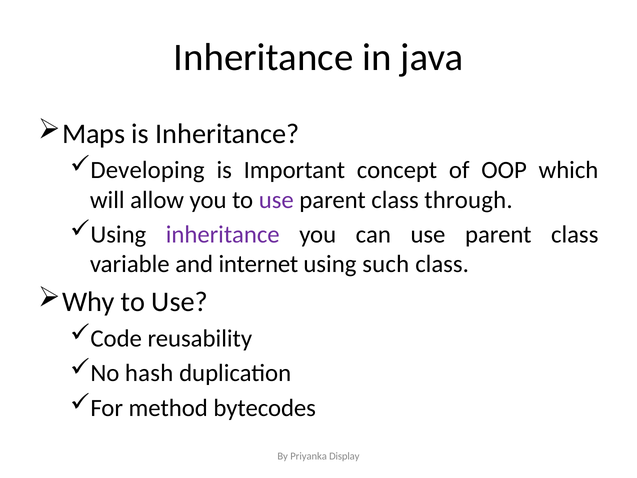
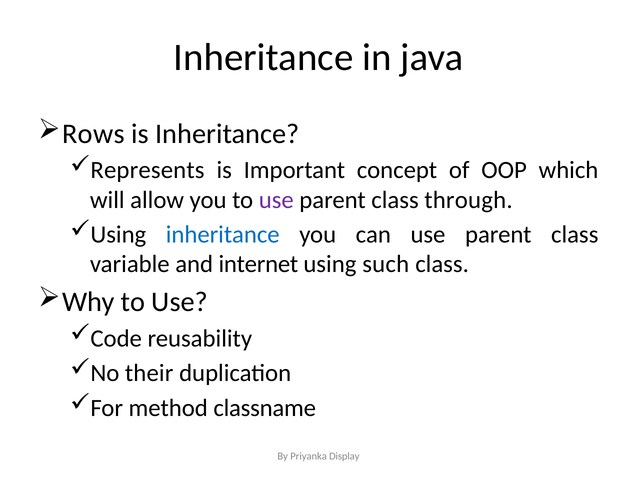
Maps: Maps -> Rows (93, 134)
Developing: Developing -> Represents (147, 170)
inheritance colour: purple -> blue (223, 234)
hash: hash -> their (149, 373)
bytecodes: bytecodes -> classname (265, 408)
